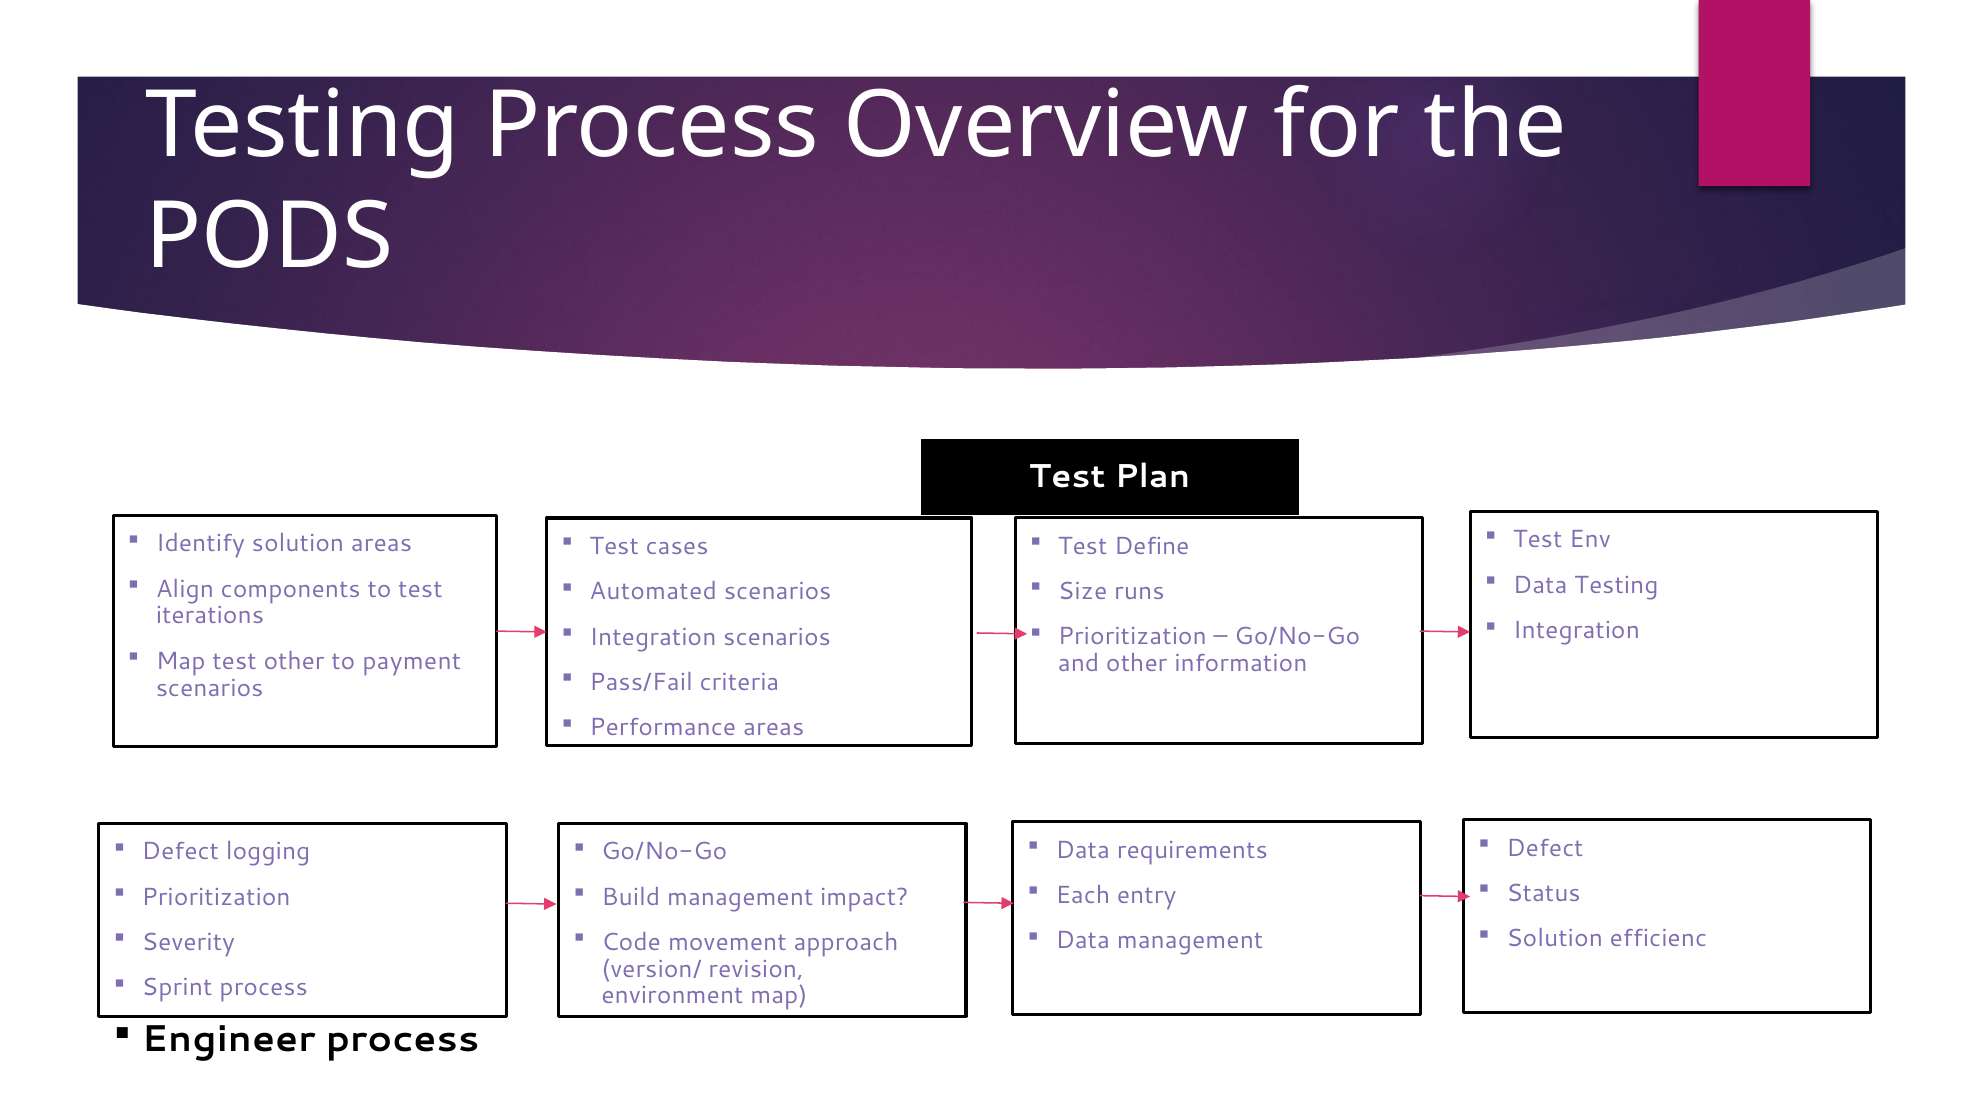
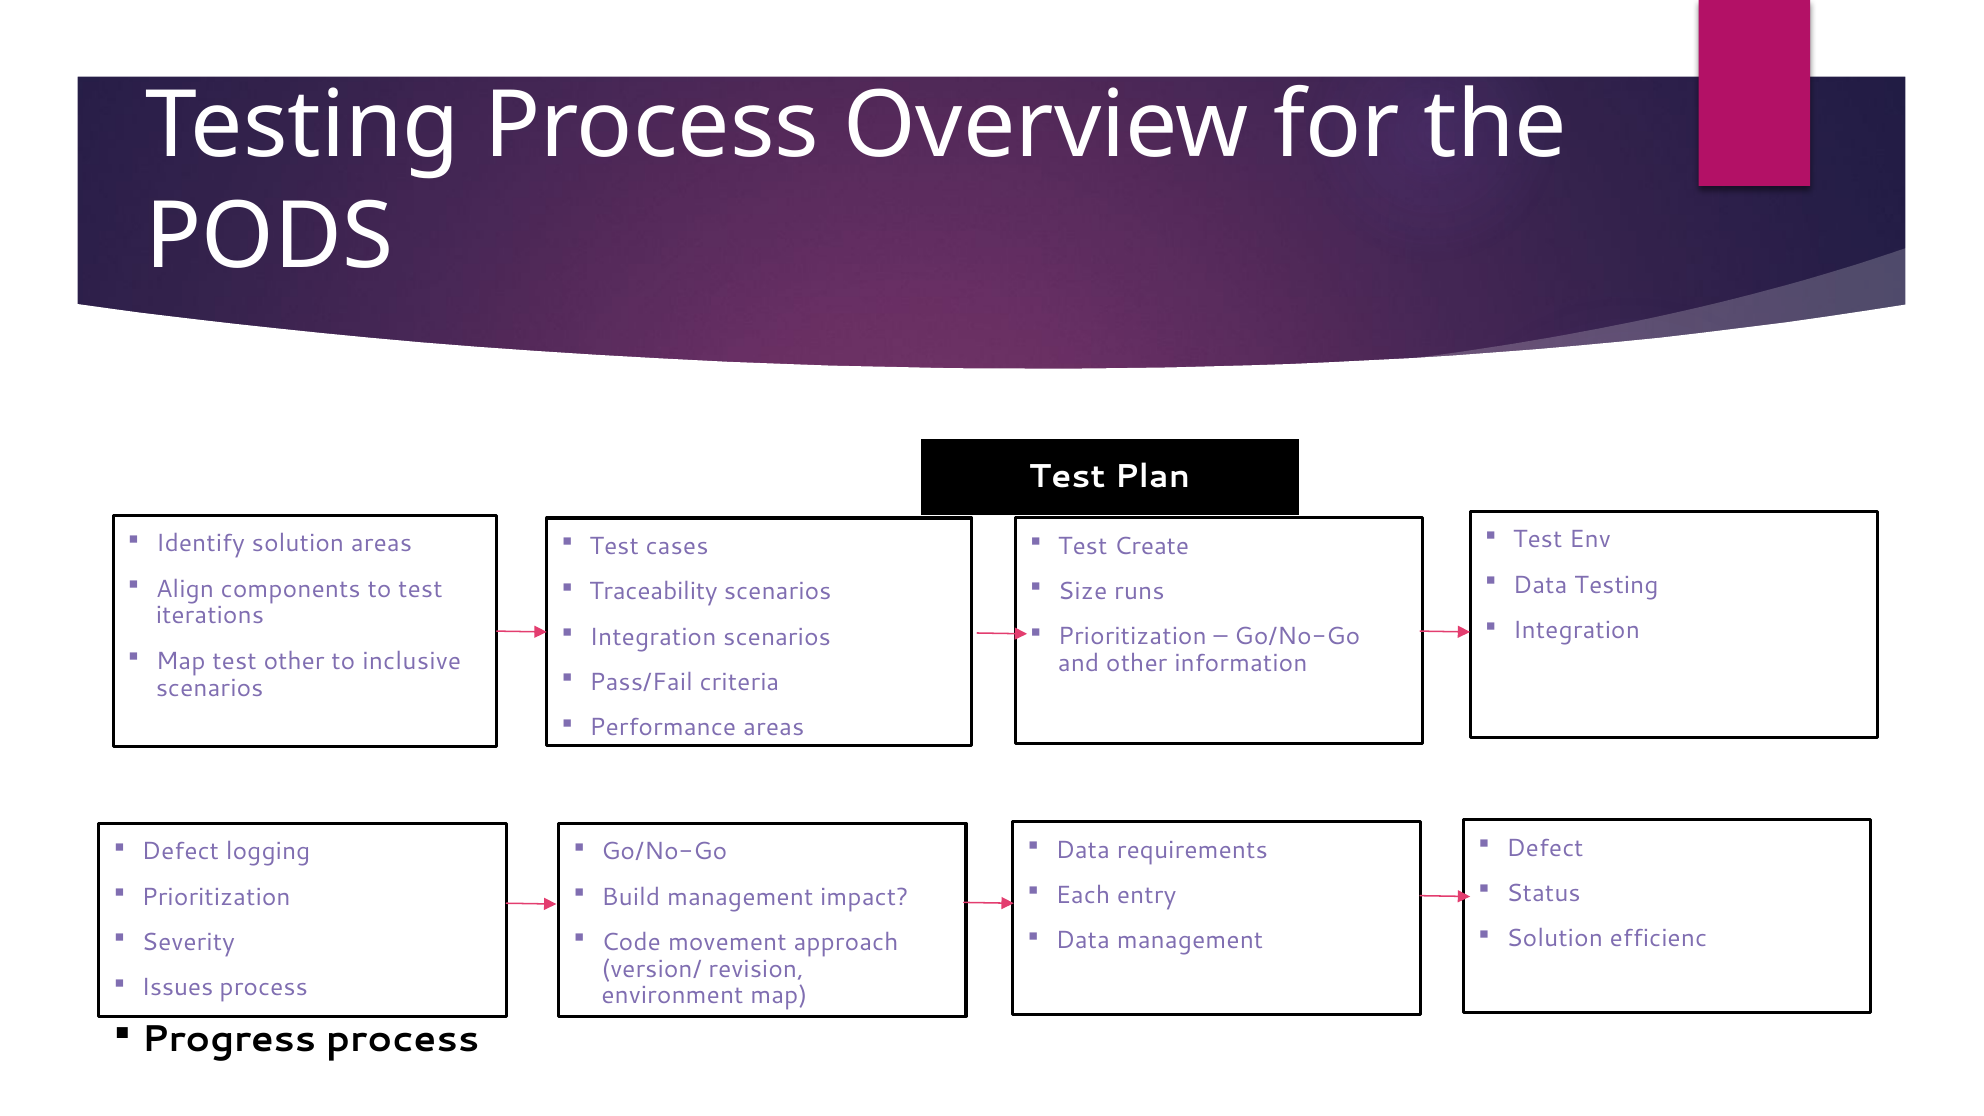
Test Define: Define -> Create (1152, 546)
Automated: Automated -> Traceability (653, 592)
payment: payment -> inclusive (412, 661)
Sprint: Sprint -> Issues (177, 988)
Engineer: Engineer -> Progress (229, 1040)
